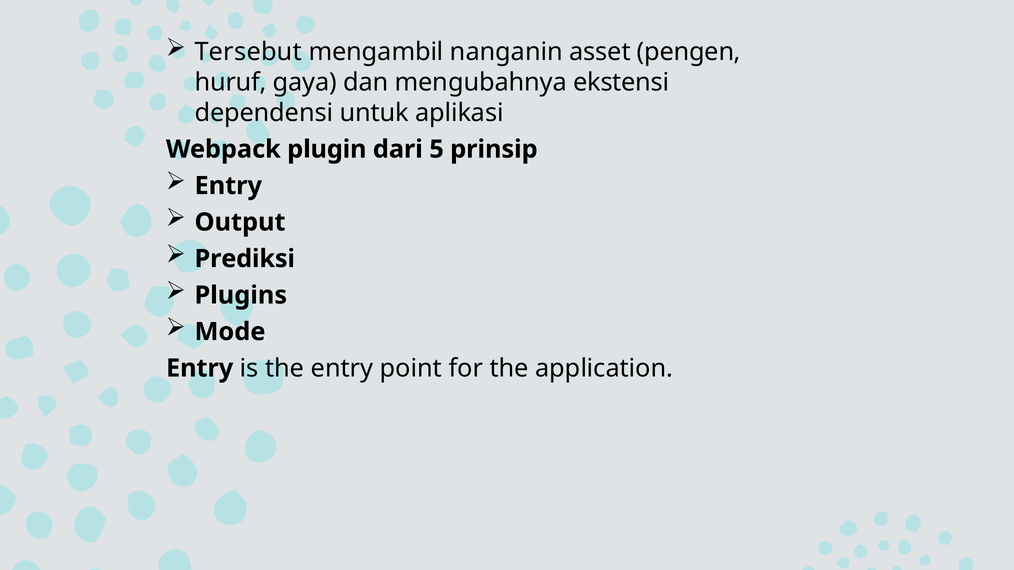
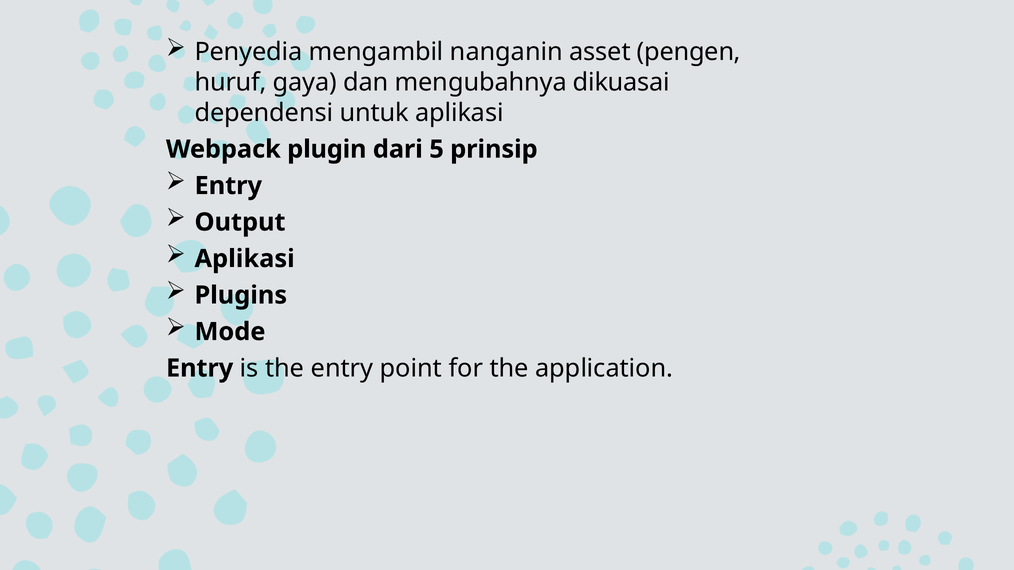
Tersebut: Tersebut -> Penyedia (248, 52)
ekstensi: ekstensi -> dikuasai (621, 82)
Prediksi: Prediksi -> Aplikasi (245, 259)
